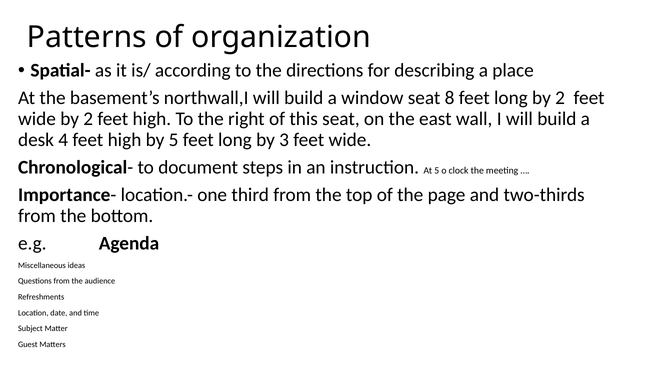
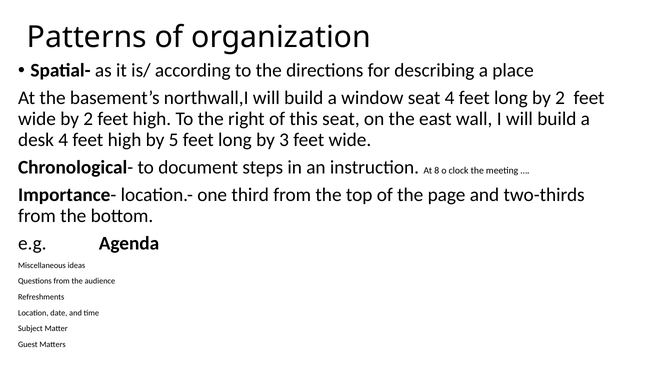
seat 8: 8 -> 4 (450, 98)
At 5: 5 -> 8 (437, 170)
